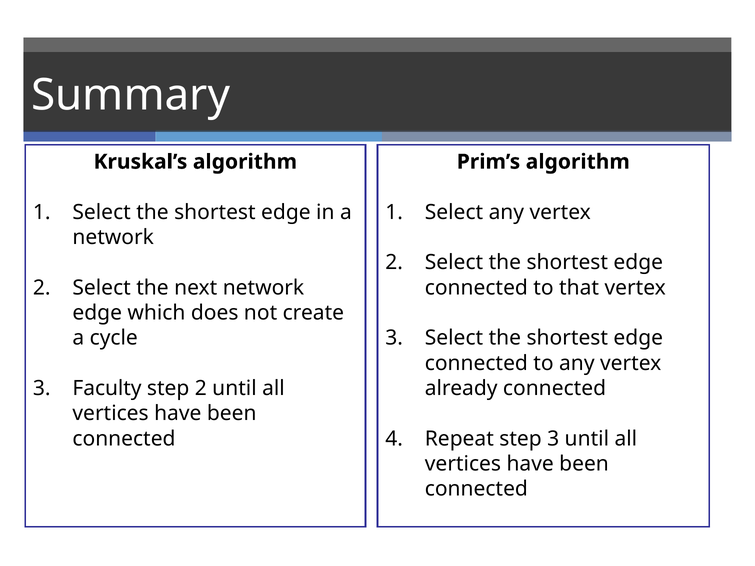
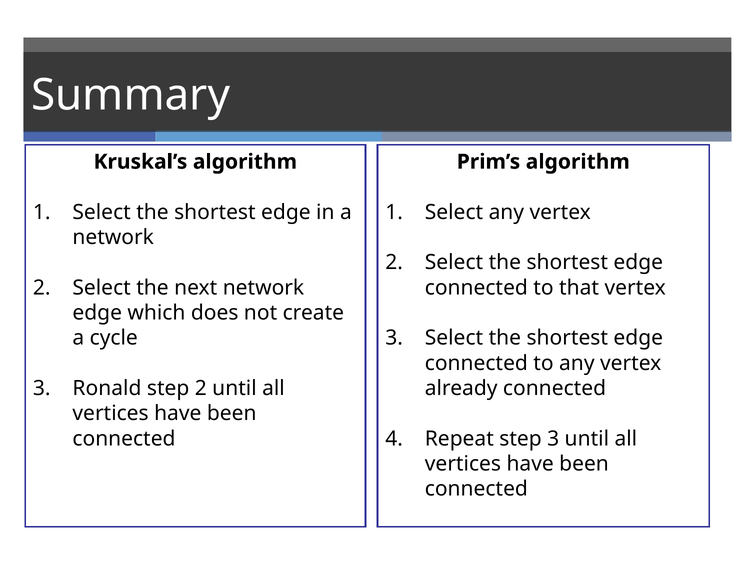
Faculty: Faculty -> Ronald (107, 388)
